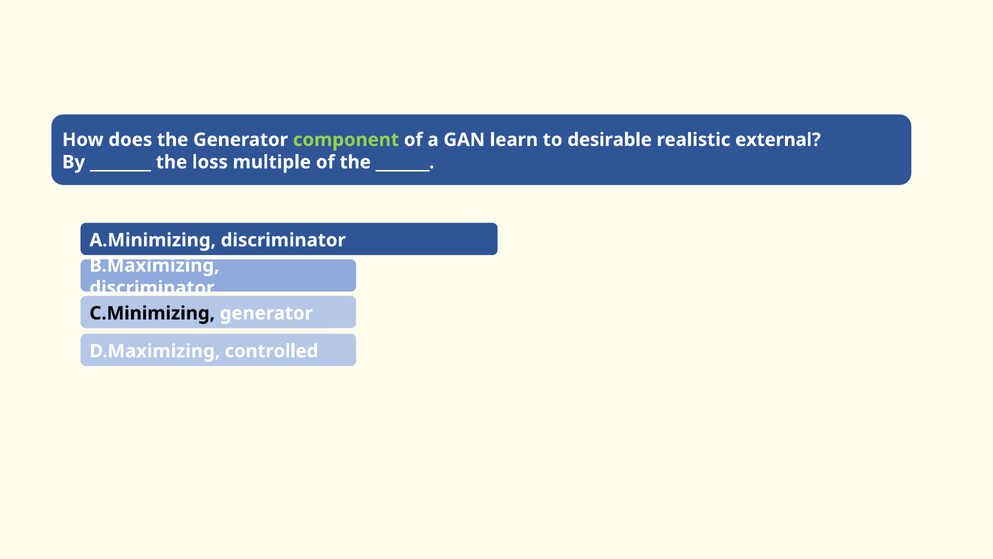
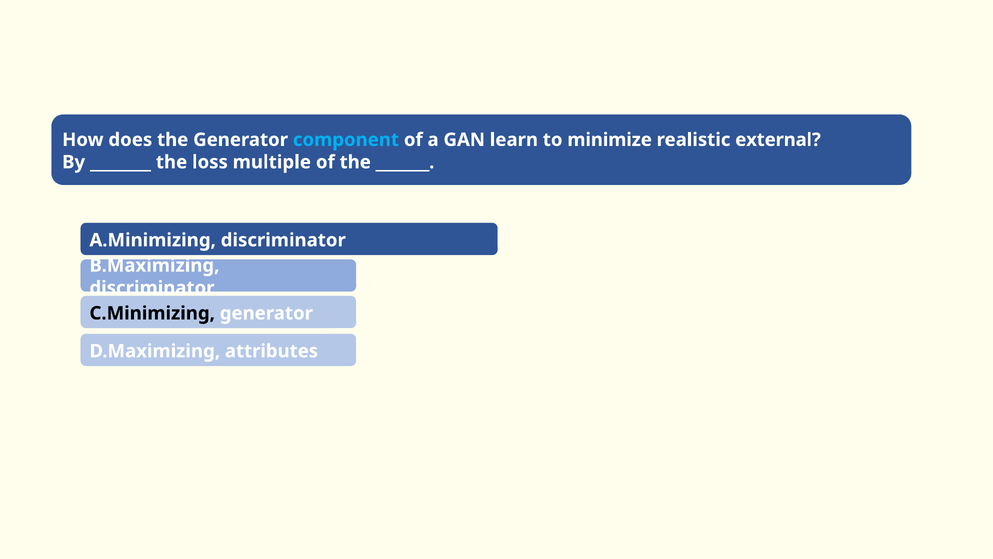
component colour: light green -> light blue (346, 140)
desirable: desirable -> minimize (610, 140)
controlled: controlled -> attributes (271, 351)
